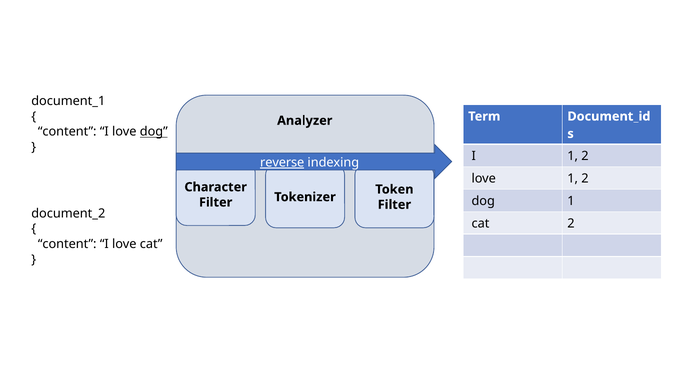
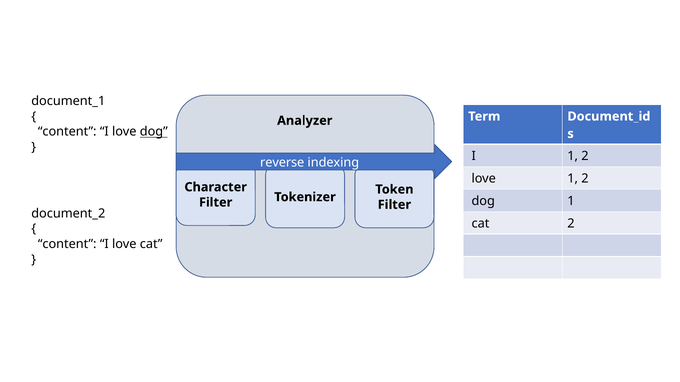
reverse underline: present -> none (282, 163)
